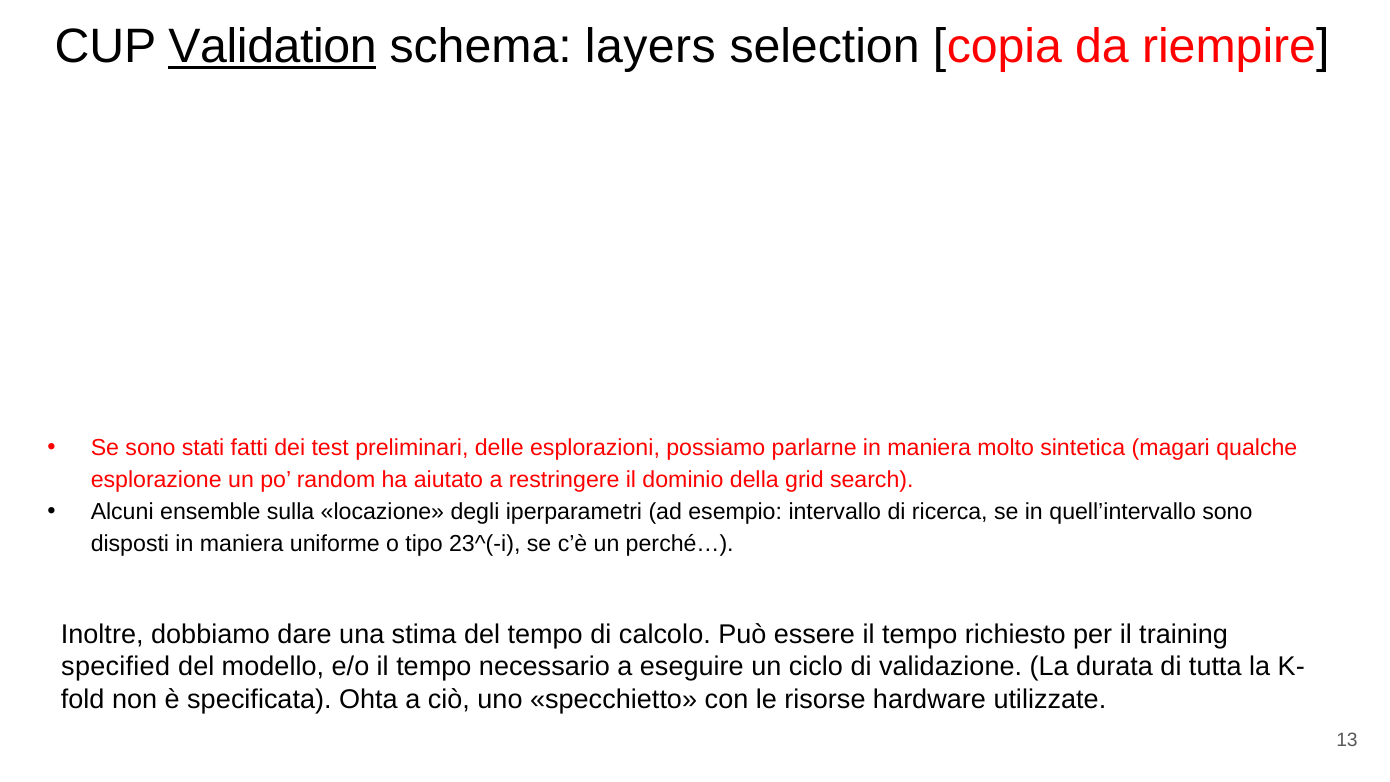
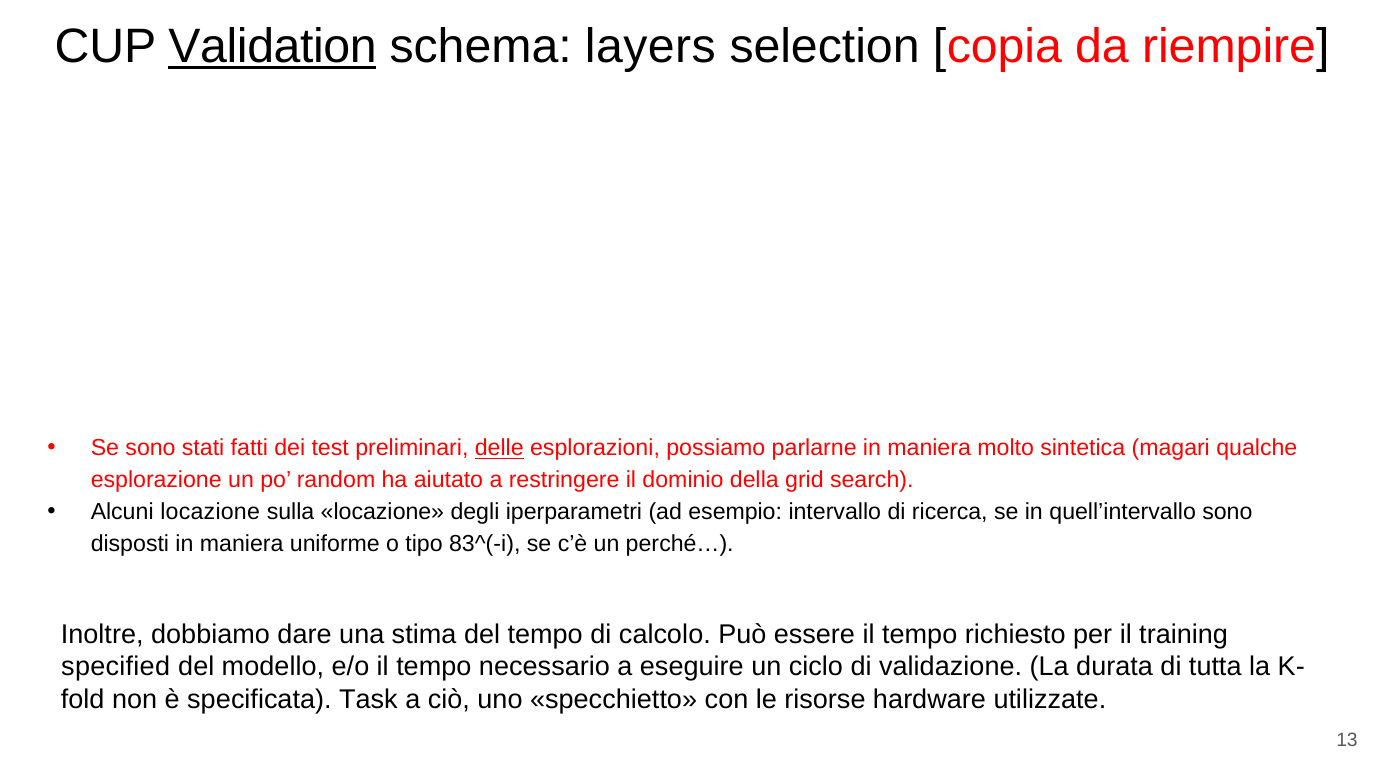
delle underline: none -> present (499, 448)
Alcuni ensemble: ensemble -> locazione (210, 512)
23^(-i: 23^(-i -> 83^(-i (485, 544)
Ohta: Ohta -> Task (368, 699)
